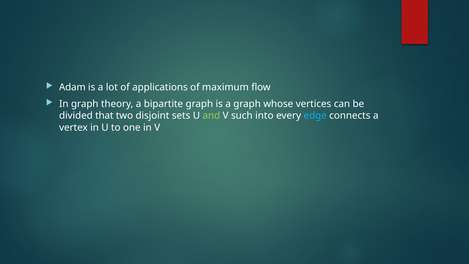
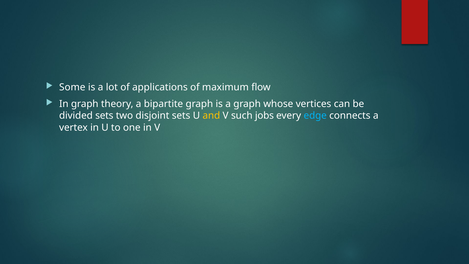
Adam: Adam -> Some (72, 87)
divided that: that -> sets (104, 116)
and colour: light green -> yellow (211, 116)
into: into -> jobs (264, 116)
